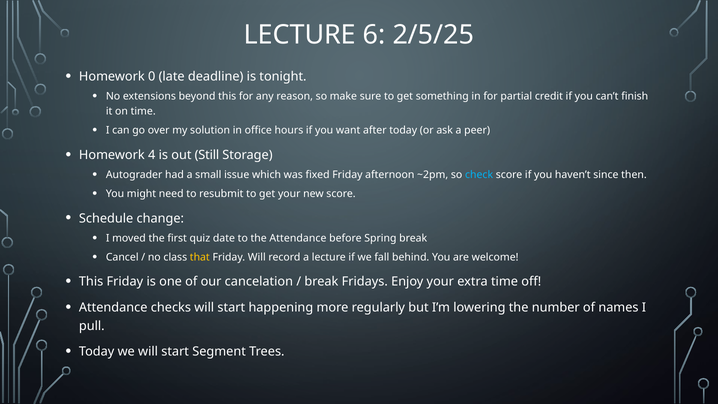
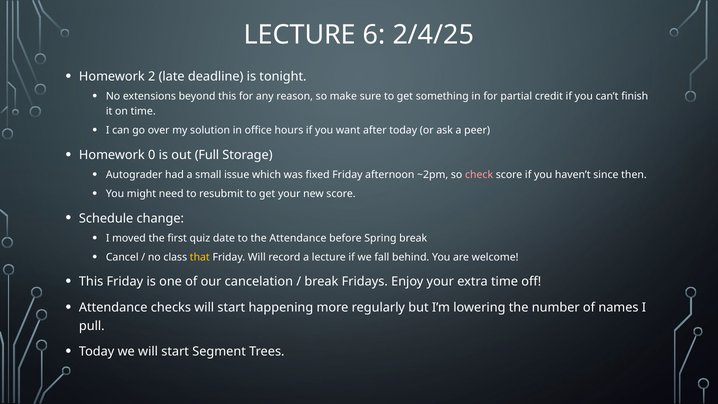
2/5/25: 2/5/25 -> 2/4/25 (433, 35)
0: 0 -> 2 (152, 76)
4: 4 -> 0 (152, 155)
Still: Still -> Full (207, 155)
check colour: light blue -> pink (479, 175)
